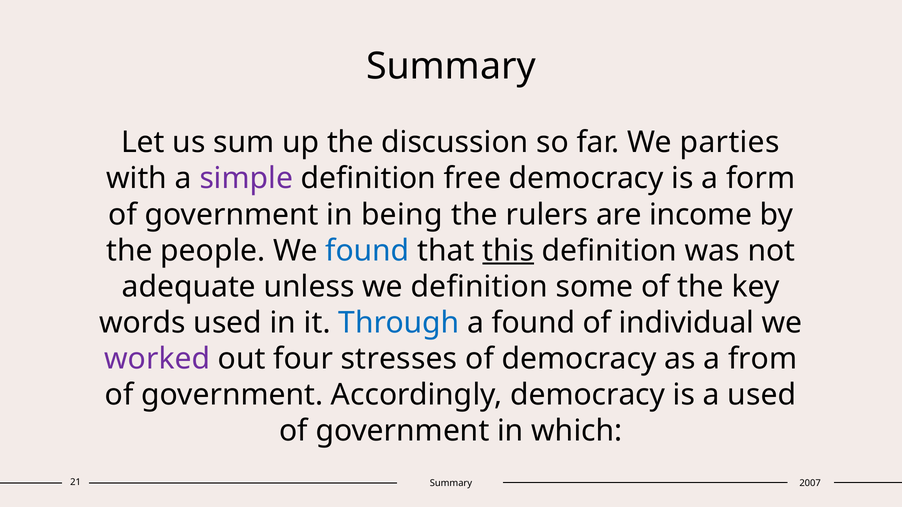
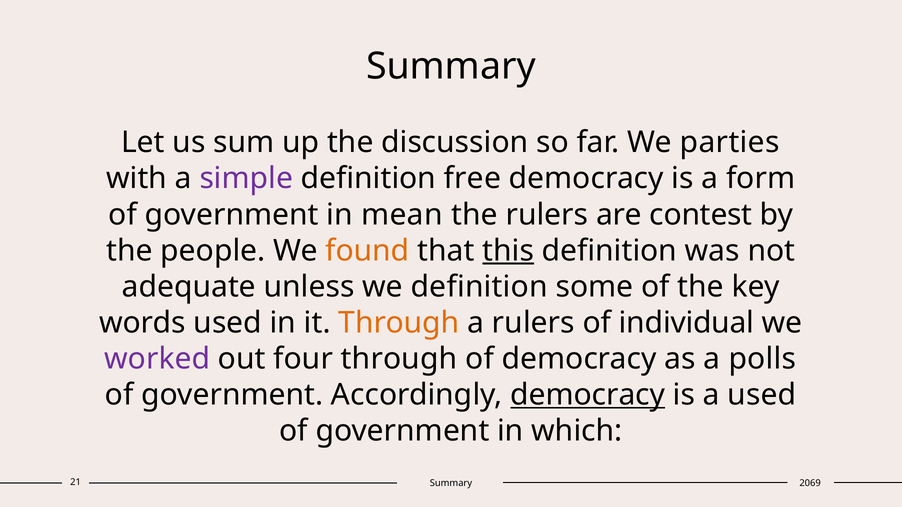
being: being -> mean (402, 215)
income: income -> contest (701, 215)
found colour: blue -> orange (367, 251)
Through colour: blue -> orange (399, 323)
a found: found -> rulers (533, 323)
four stresses: stresses -> through (399, 359)
from: from -> polls (762, 359)
democracy underline: none -> present (588, 395)
2007: 2007 -> 2069 (810, 483)
